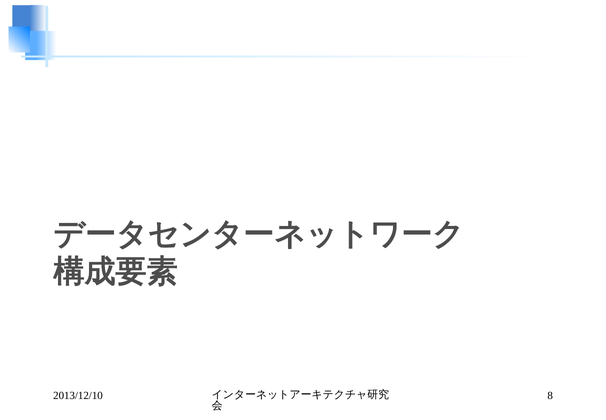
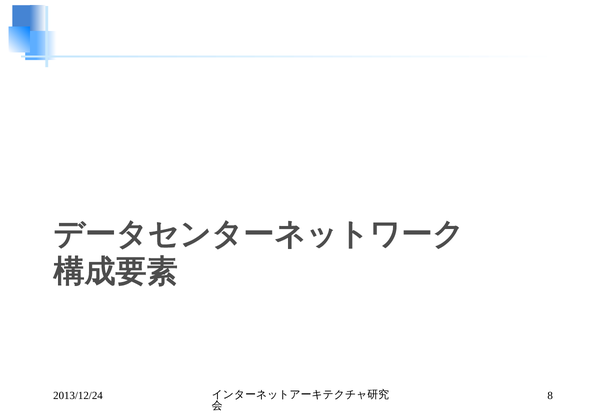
2013/12/10: 2013/12/10 -> 2013/12/24 (78, 395)
